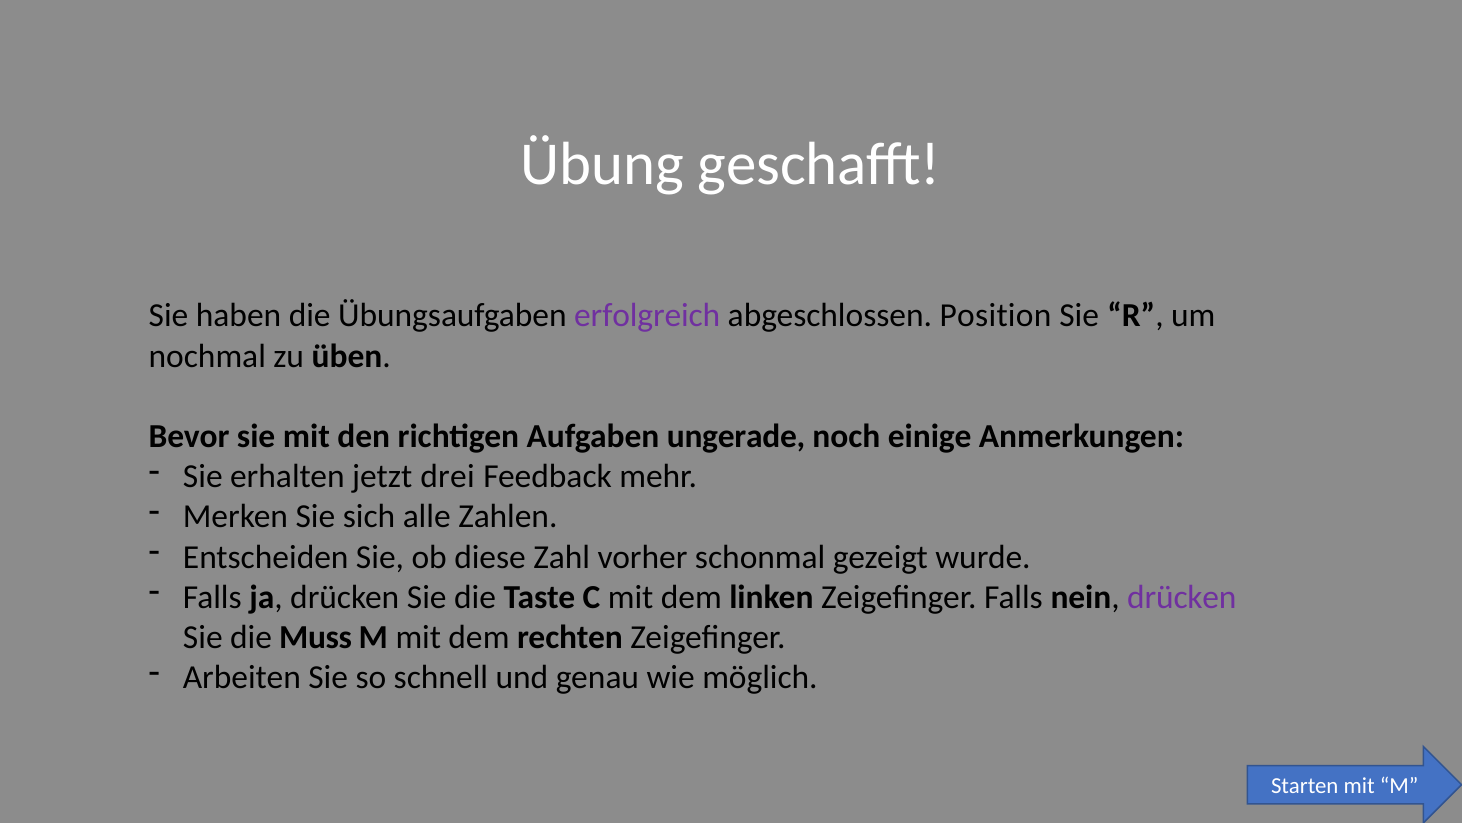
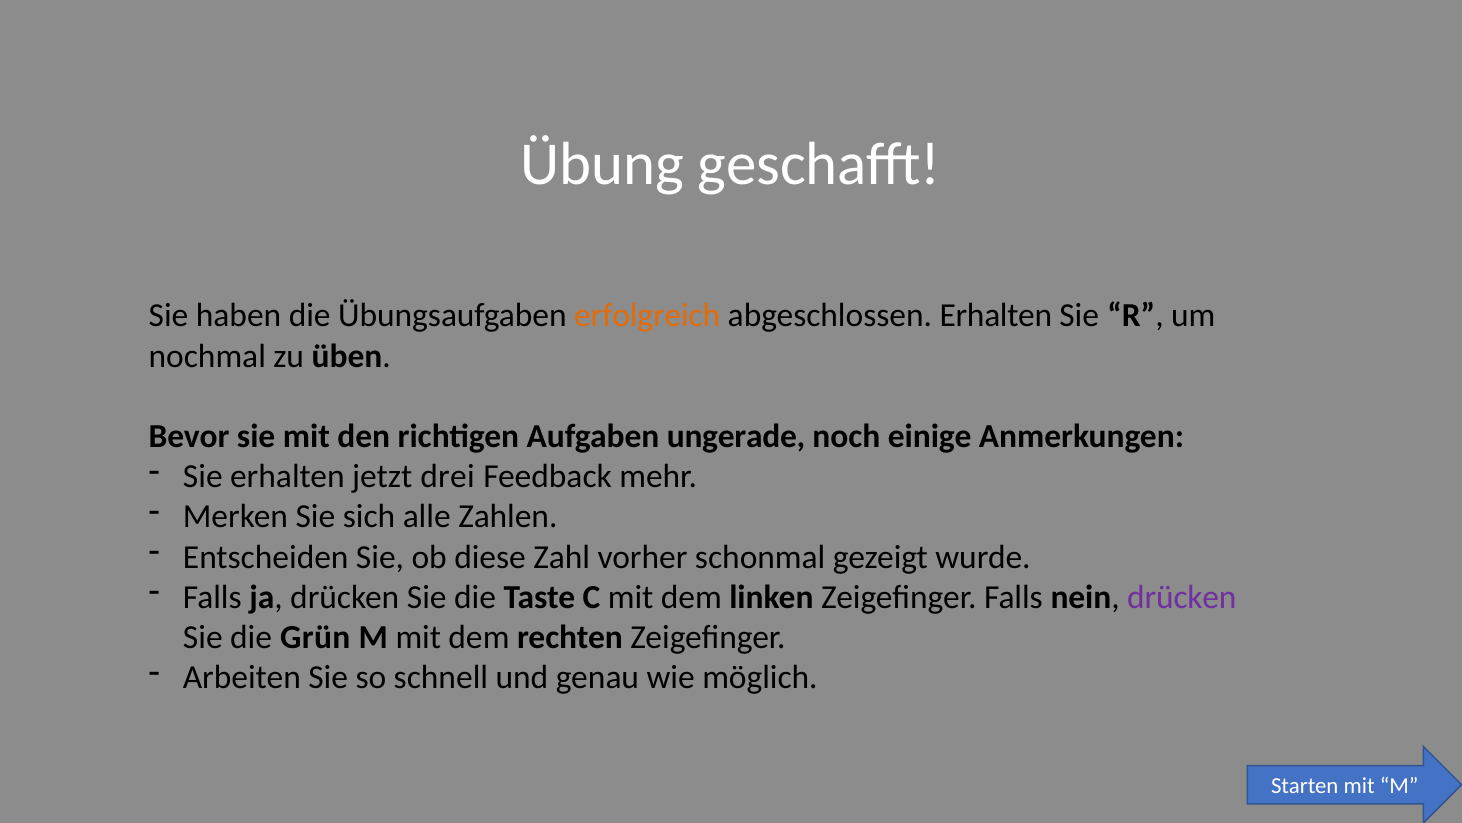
erfolgreich colour: purple -> orange (647, 315)
abgeschlossen Position: Position -> Erhalten (996, 315)
Muss: Muss -> Grün (315, 637)
